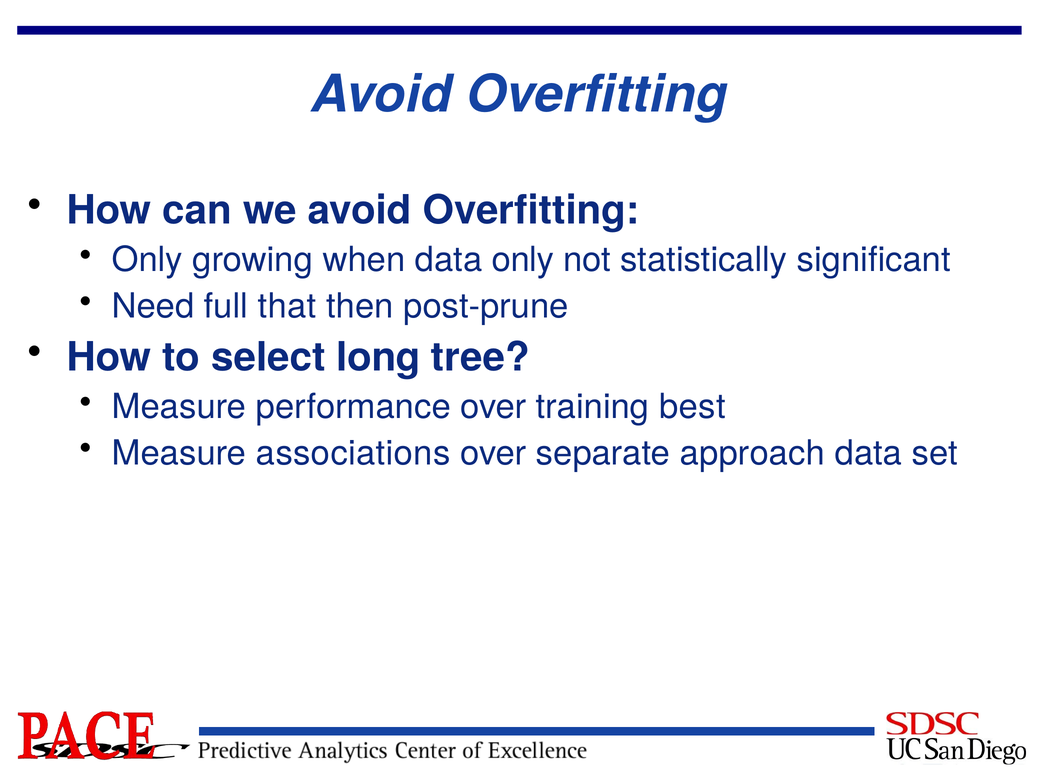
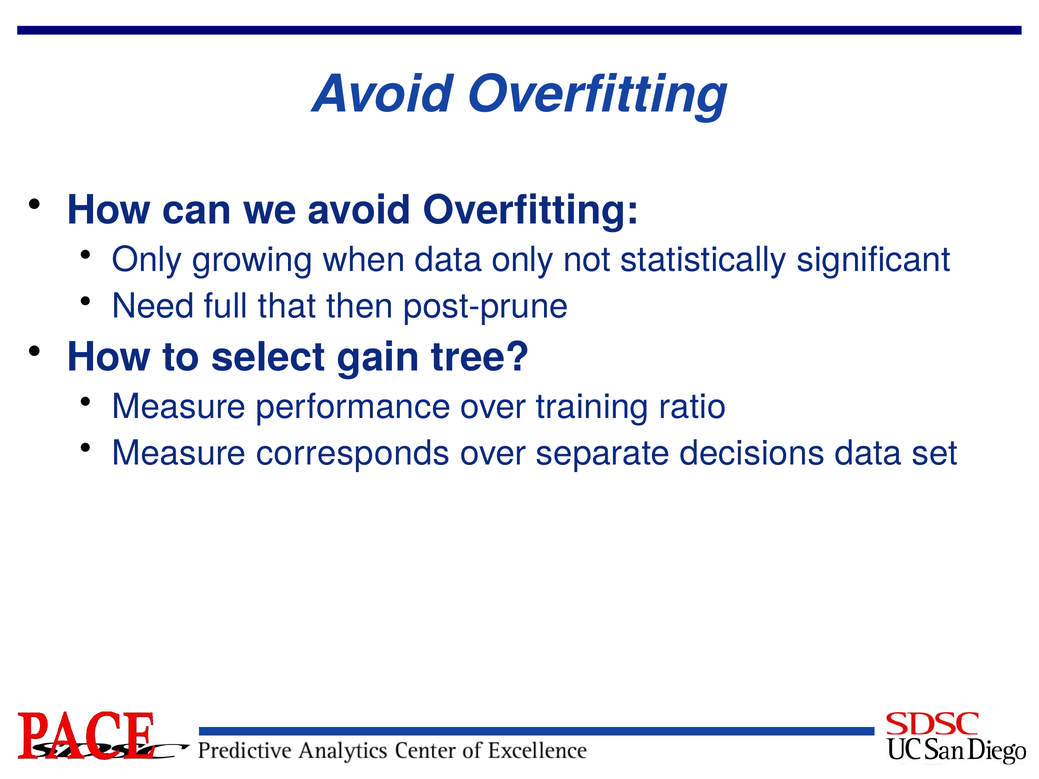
long: long -> gain (378, 357)
best: best -> ratio (693, 407)
associations: associations -> corresponds (353, 453)
approach: approach -> decisions (752, 453)
